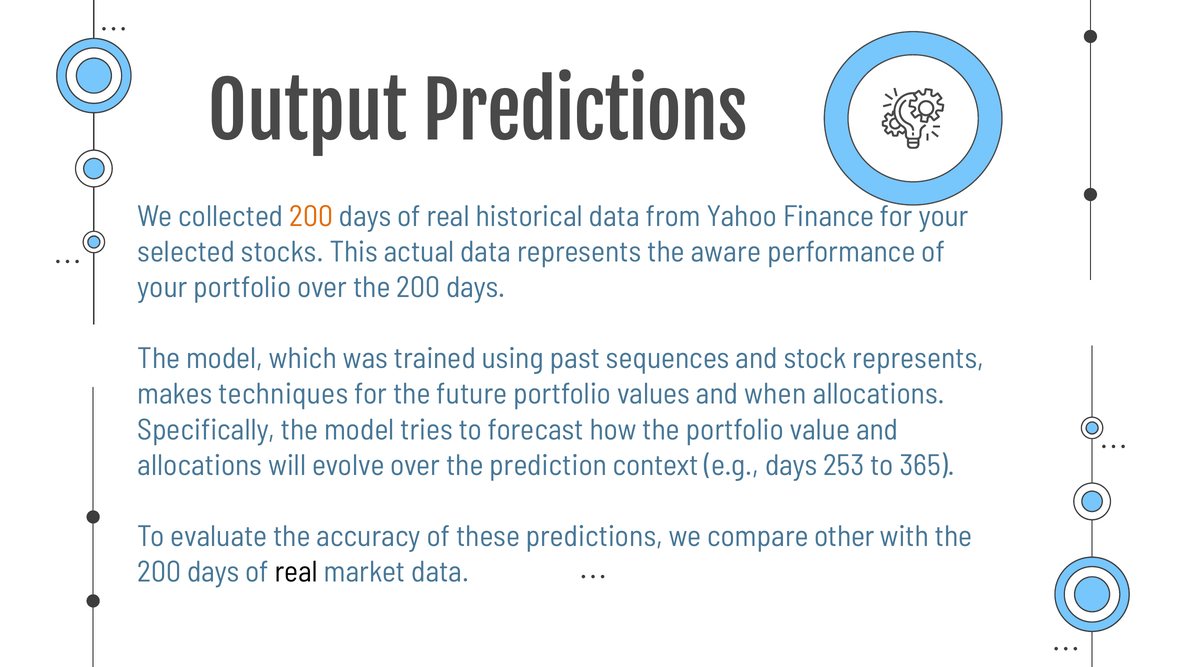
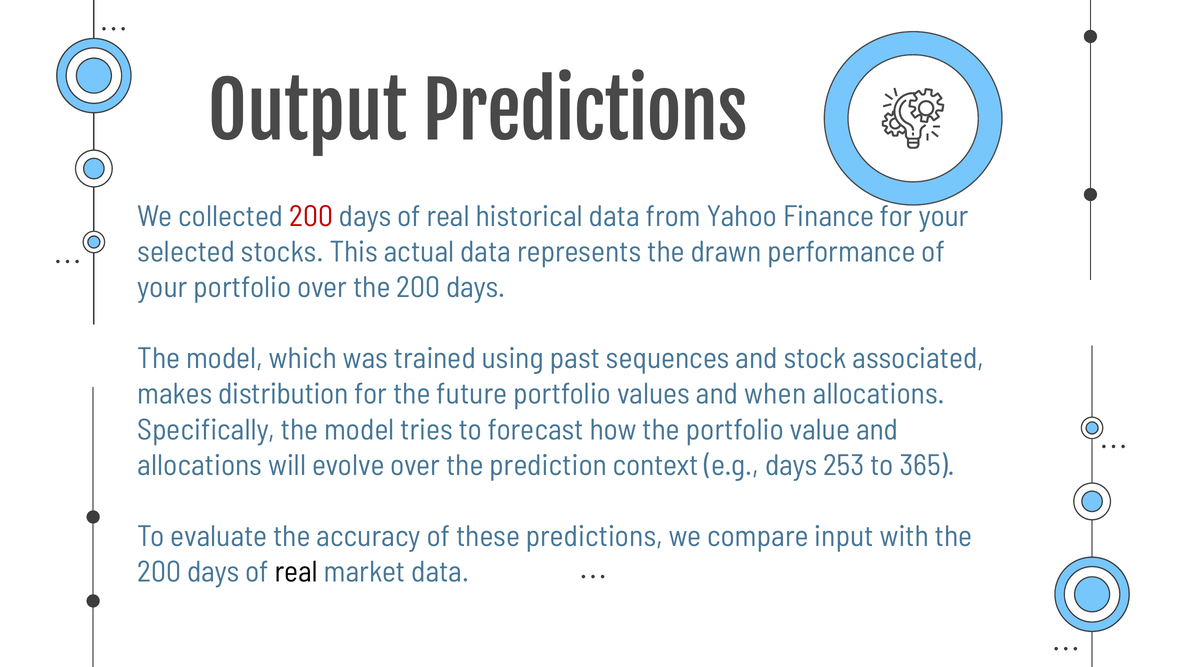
200 colour: orange -> red (311, 216)
aware: aware -> drawn (726, 252)
stock represents: represents -> associated (918, 359)
techniques: techniques -> distribution (284, 394)
other: other -> input (844, 537)
